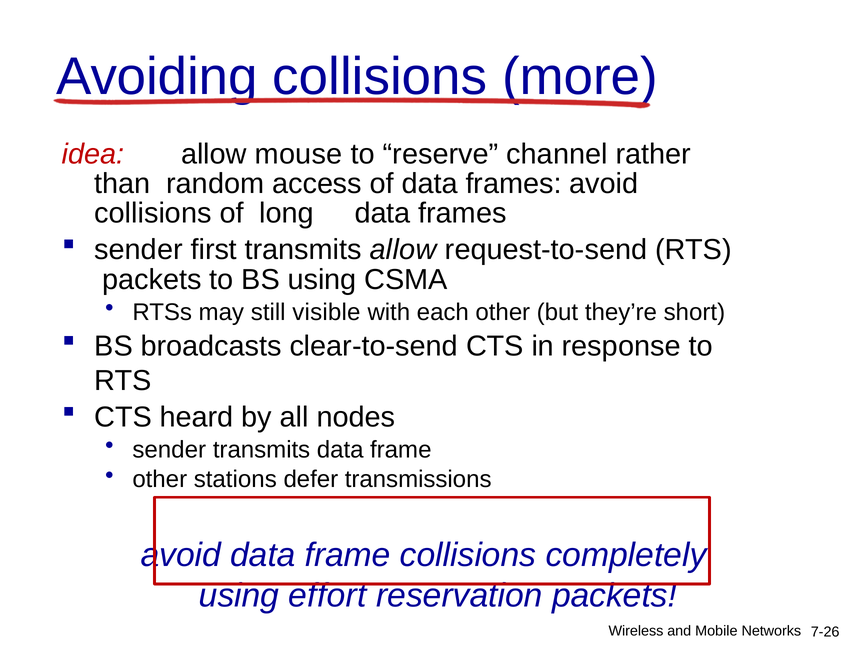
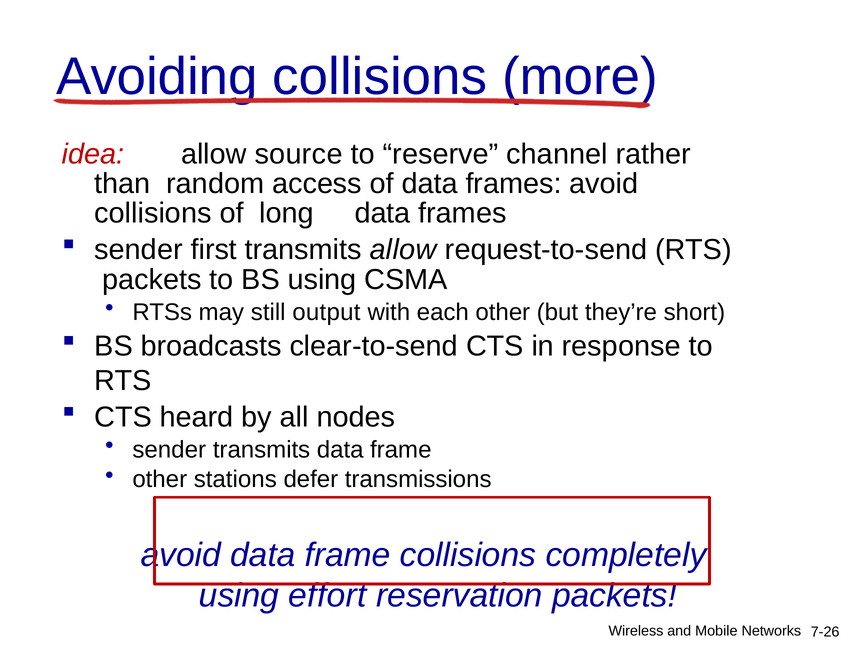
mouse: mouse -> source (299, 155)
visible: visible -> output (326, 312)
